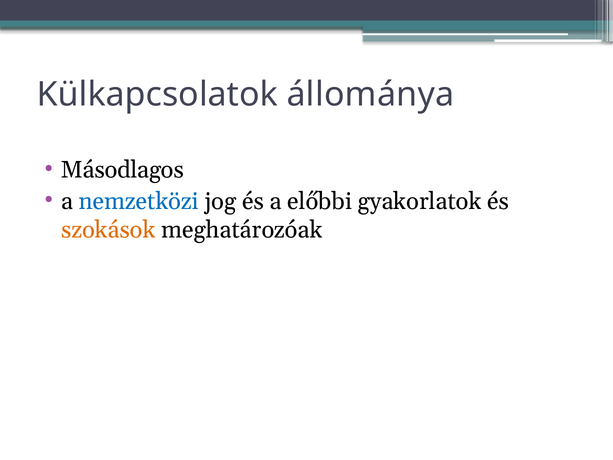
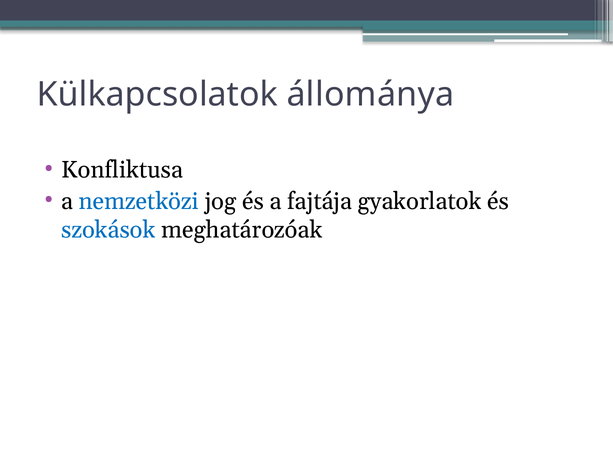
Másodlagos: Másodlagos -> Konfliktusa (122, 170)
előbbi: előbbi -> fajtája (320, 201)
szokások colour: orange -> blue (108, 230)
